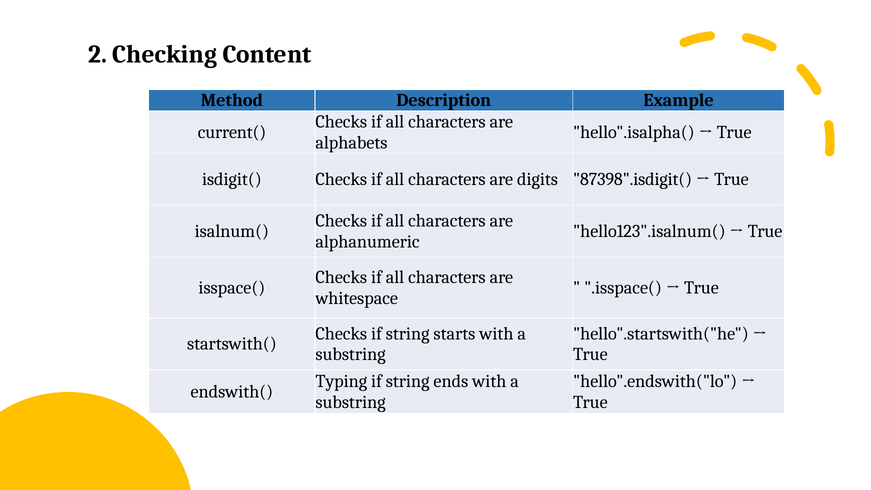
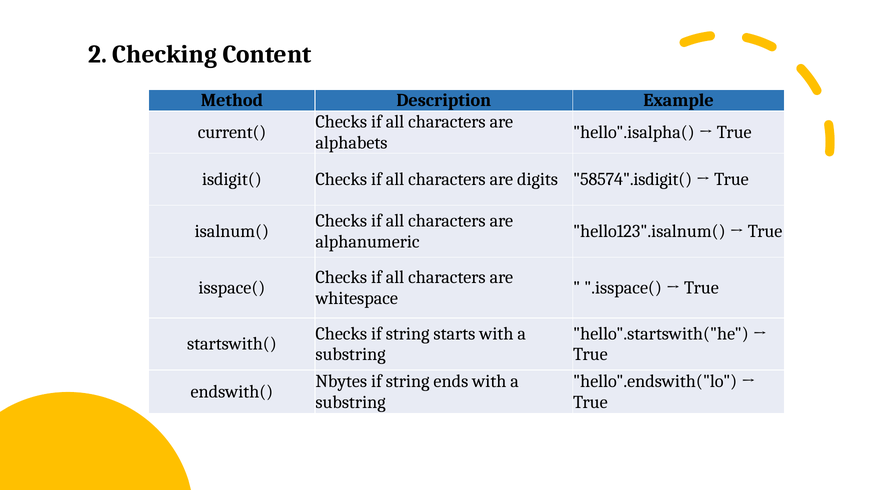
87398".isdigit(: 87398".isdigit( -> 58574".isdigit( (633, 179)
Typing: Typing -> Nbytes (341, 381)
